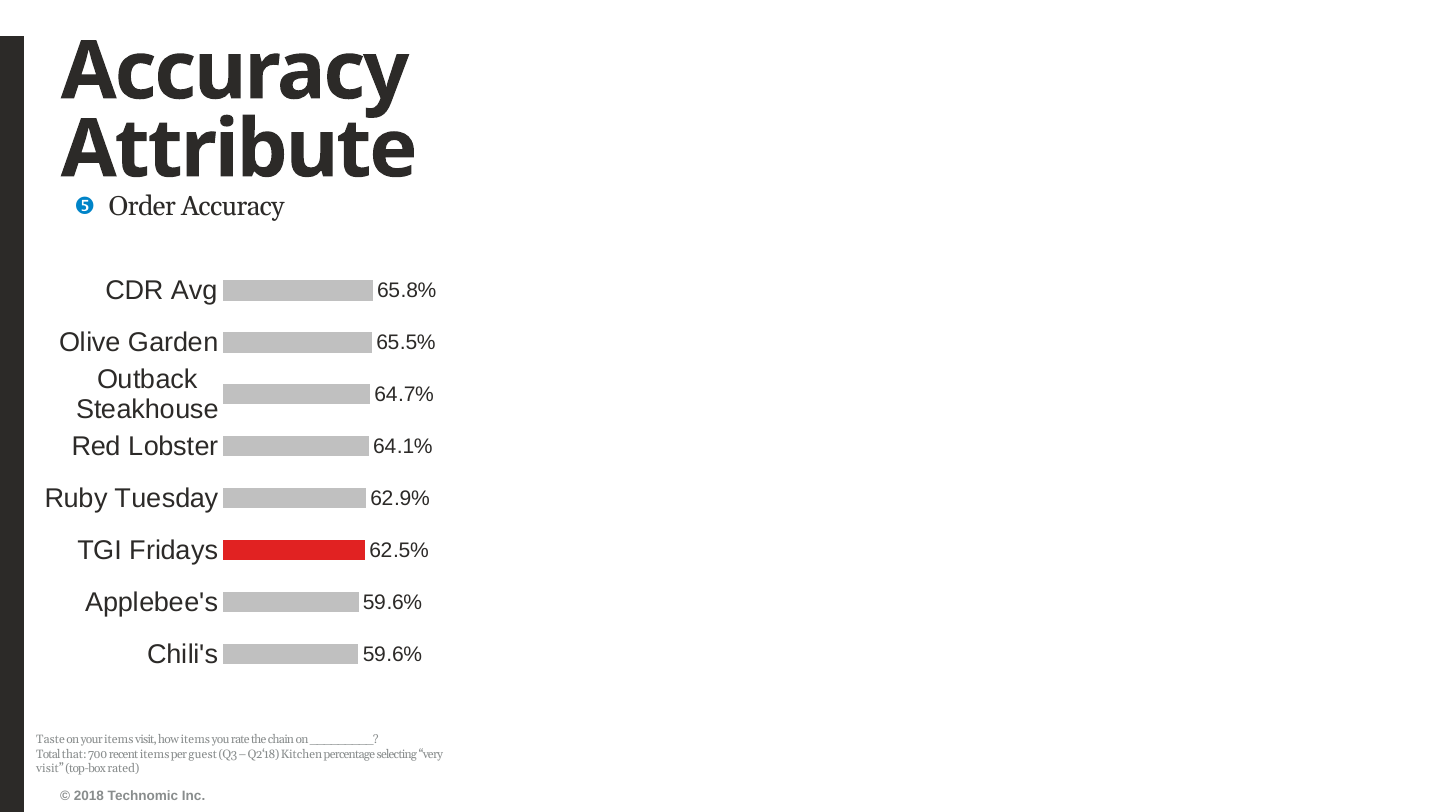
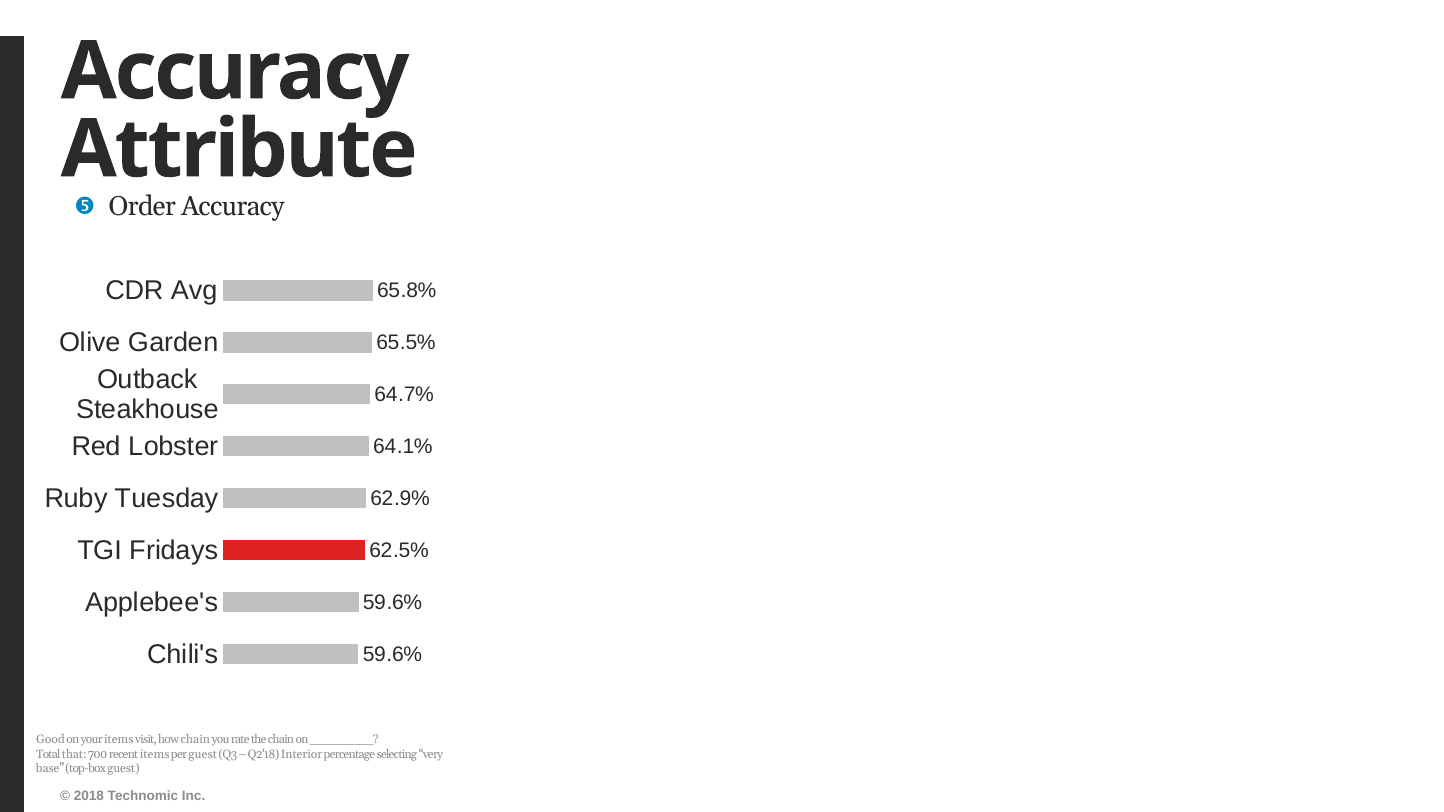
Taste: Taste -> Good (50, 740)
how items: items -> chain (195, 740)
Kitchen: Kitchen -> Interior (301, 755)
visit: visit -> base (50, 769)
top-box rated: rated -> guest (123, 769)
